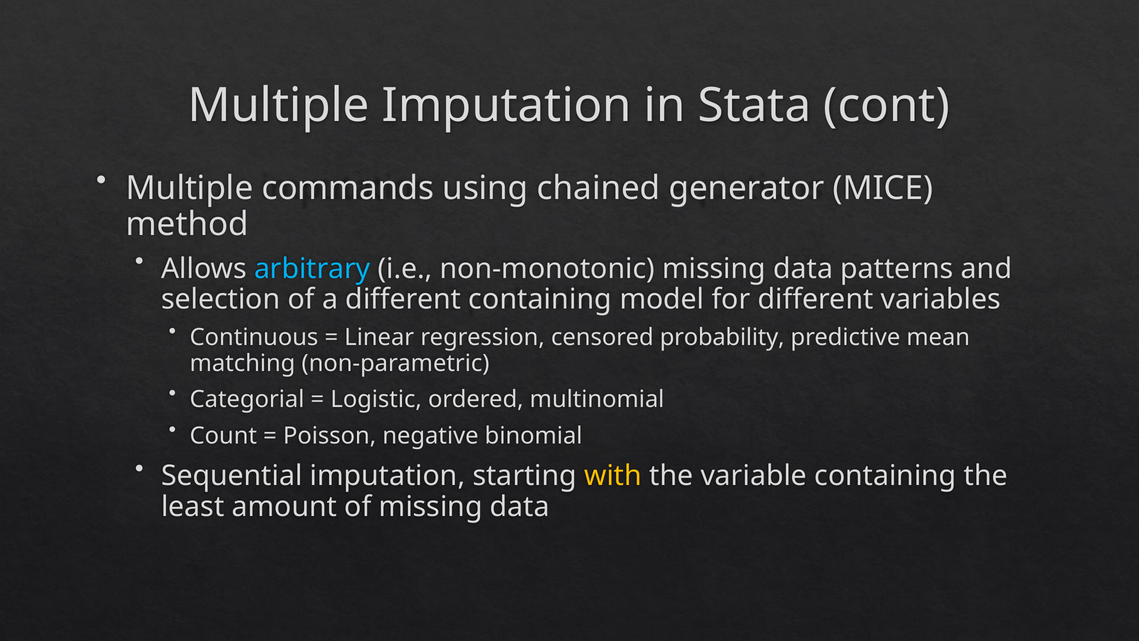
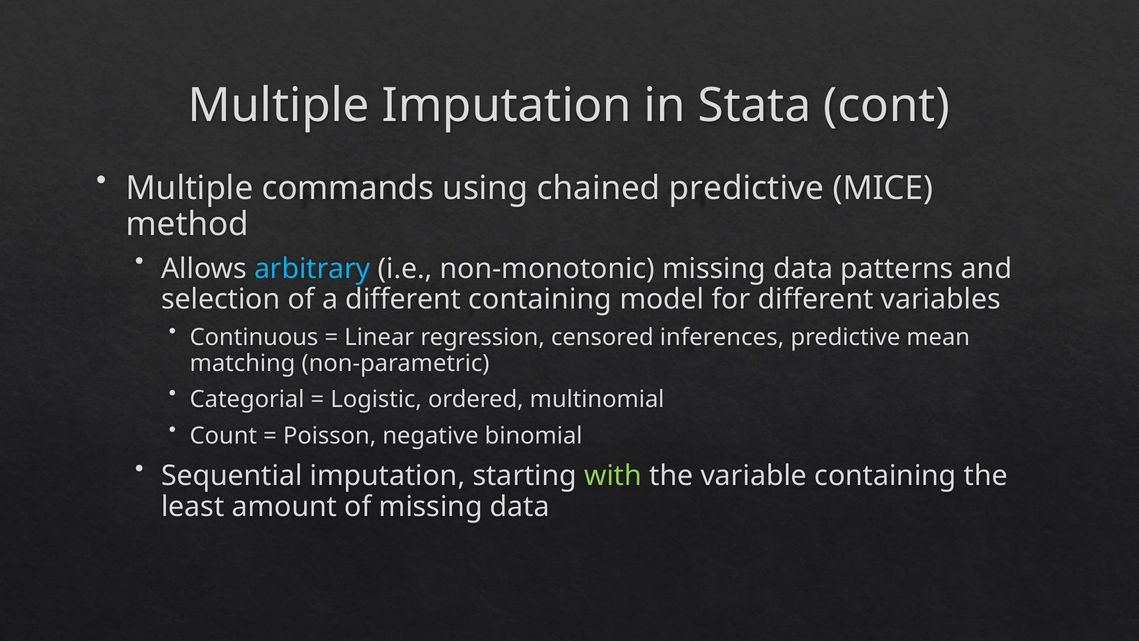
chained generator: generator -> predictive (746, 188)
probability: probability -> inferences (722, 337)
with colour: yellow -> light green (613, 476)
